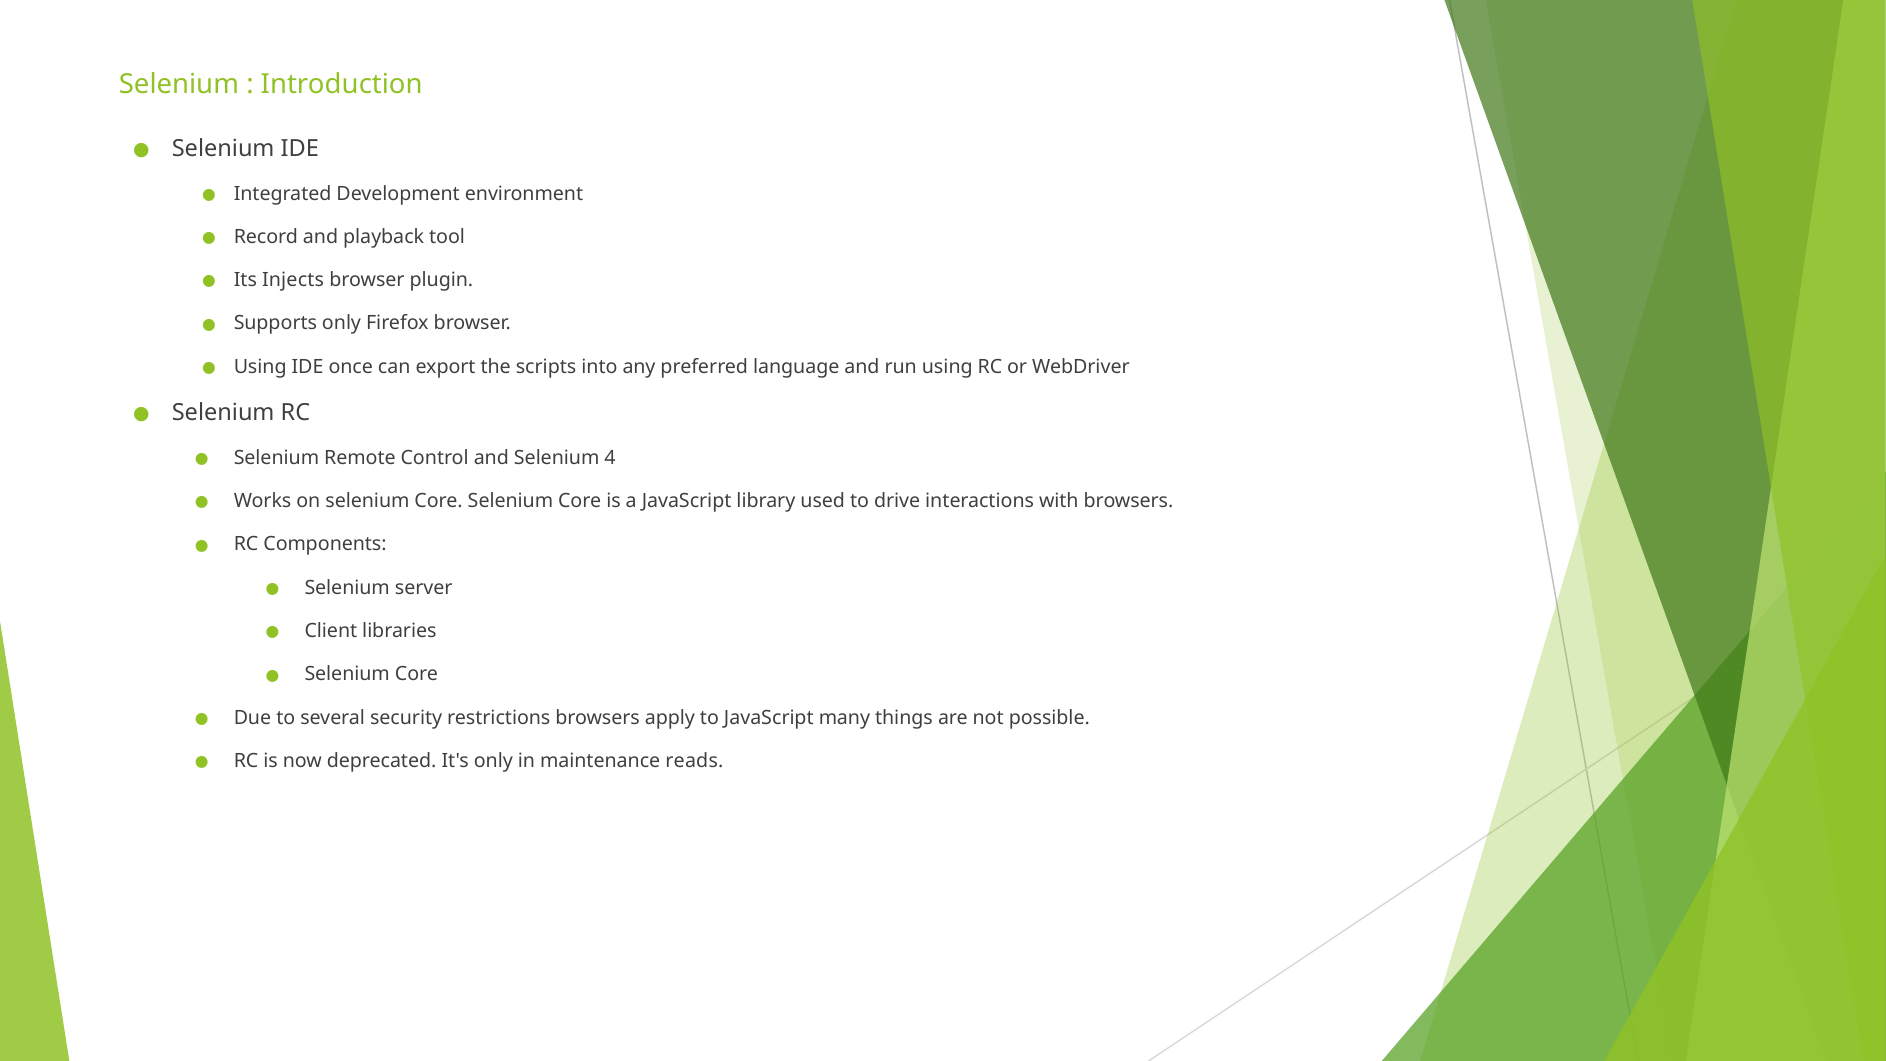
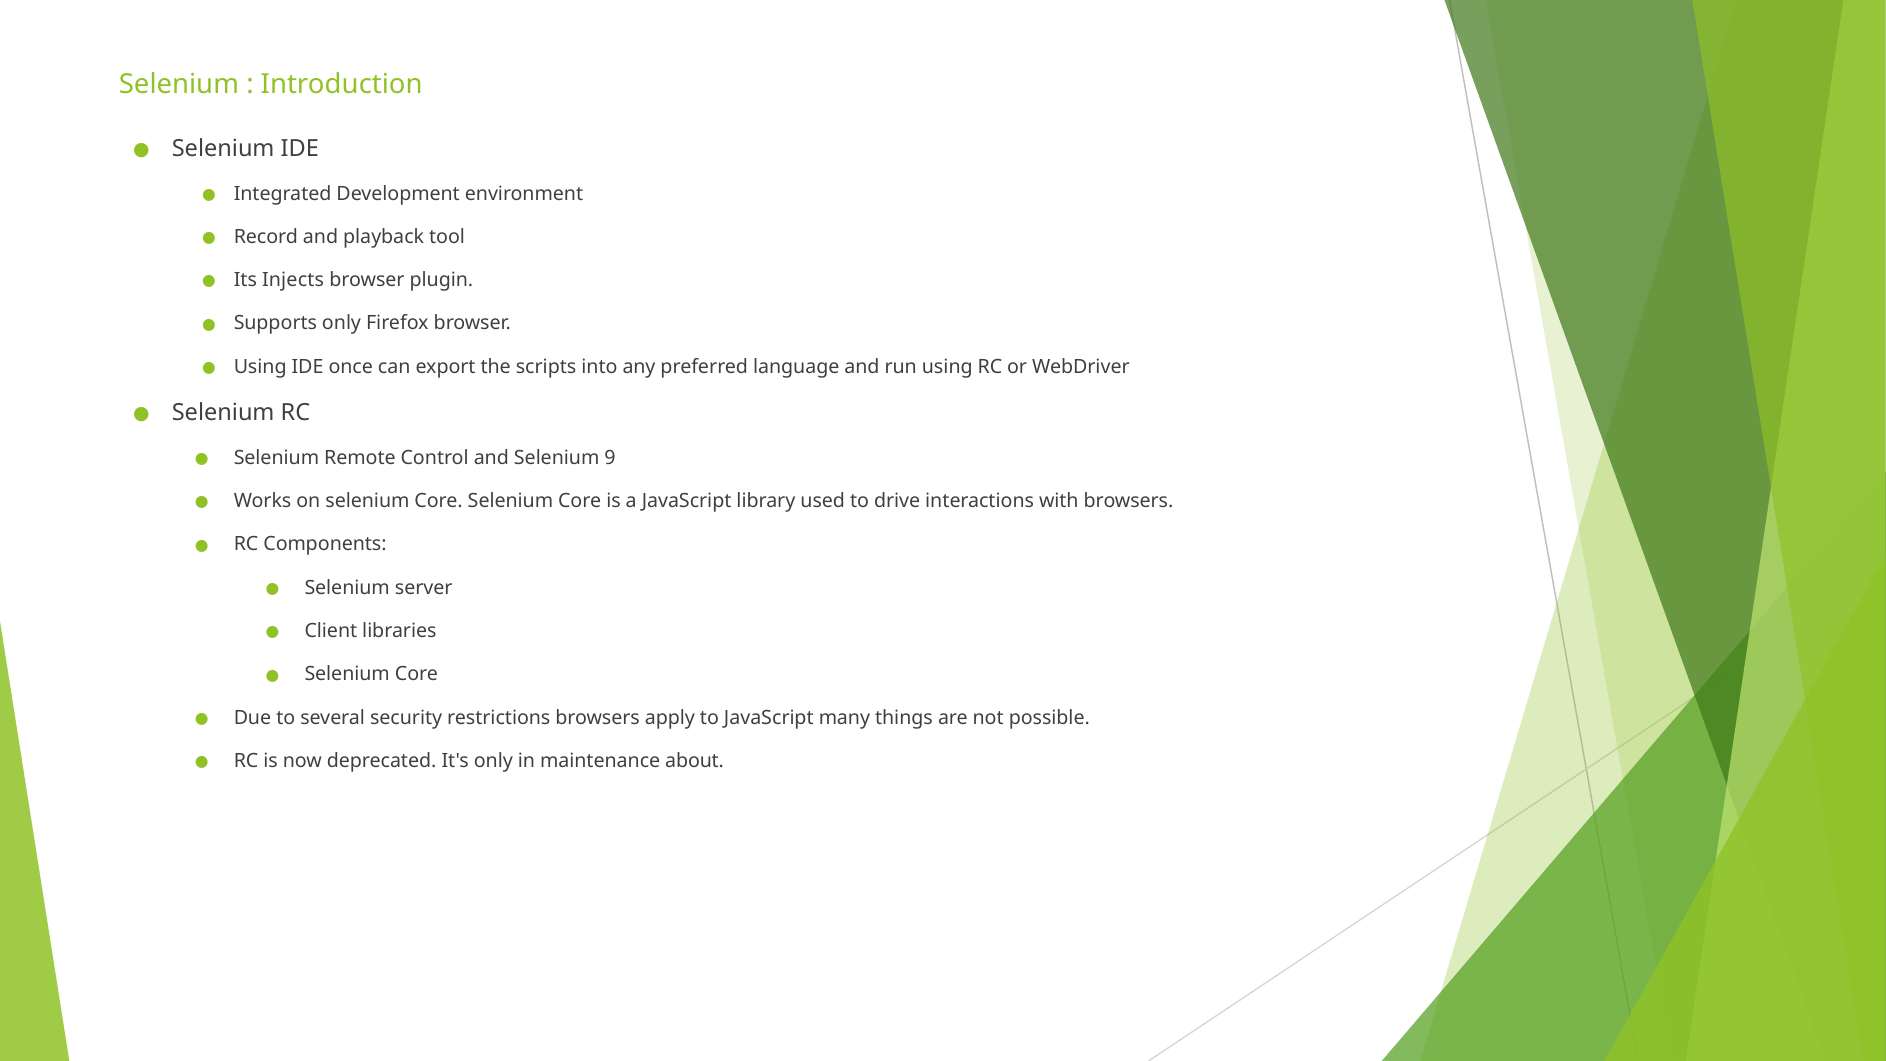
4: 4 -> 9 (610, 458)
reads: reads -> about (695, 761)
